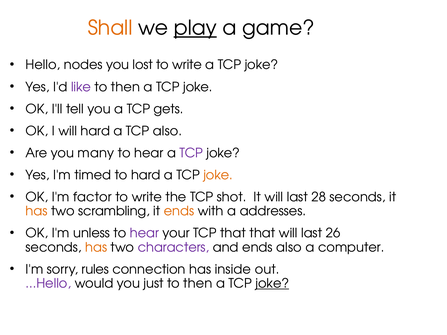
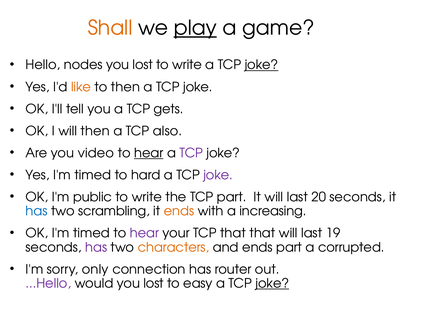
joke underline: none -> present (261, 65)
like colour: purple -> orange (81, 87)
will hard: hard -> then (95, 131)
many: many -> video (96, 153)
hear underline: none -> present (149, 153)
joke colour: orange -> purple (218, 175)
factor: factor -> public (93, 197)
TCP shot: shot -> part (232, 197)
28: 28 -> 20 (319, 197)
has colour: orange -> blue (37, 211)
addresses: addresses -> increasing (273, 211)
OK I'm unless: unless -> timed (92, 234)
26: 26 -> 19 (333, 234)
has colour: orange -> purple (96, 248)
characters colour: purple -> orange (174, 248)
ends also: also -> part (289, 248)
computer: computer -> corrupted (351, 248)
rules: rules -> only (95, 270)
inside: inside -> router (233, 270)
would you just: just -> lost (154, 284)
then: then -> easy (198, 284)
